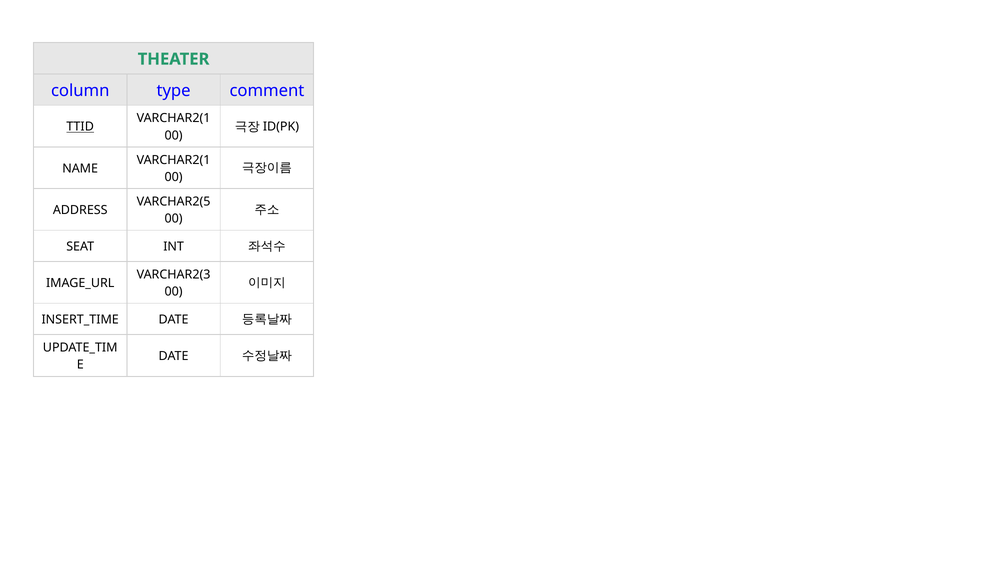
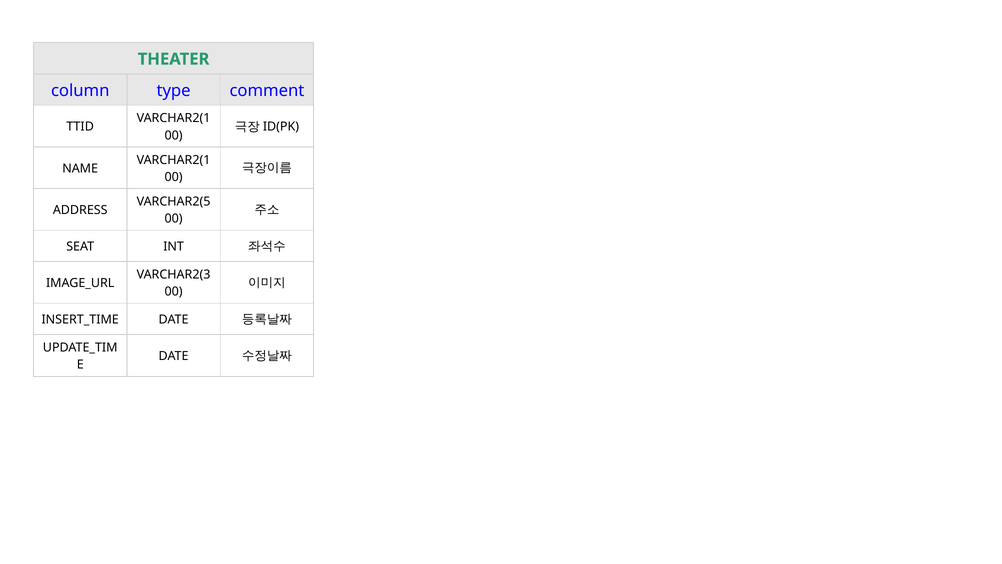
TTID underline: present -> none (80, 127)
